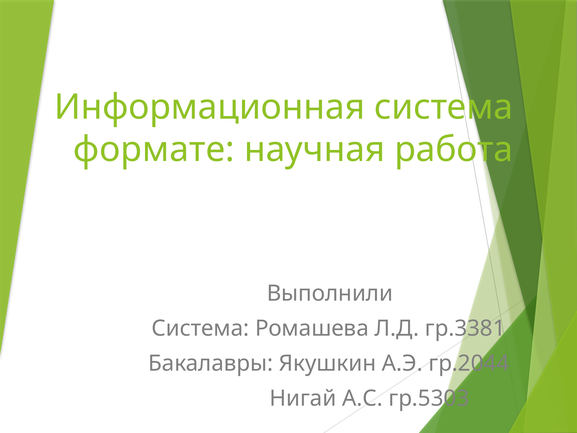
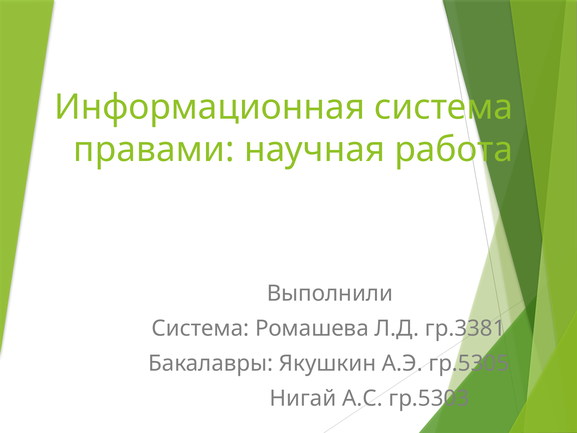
формате: формате -> правами (154, 149)
гр.2044: гр.2044 -> гр.5305 (469, 363)
